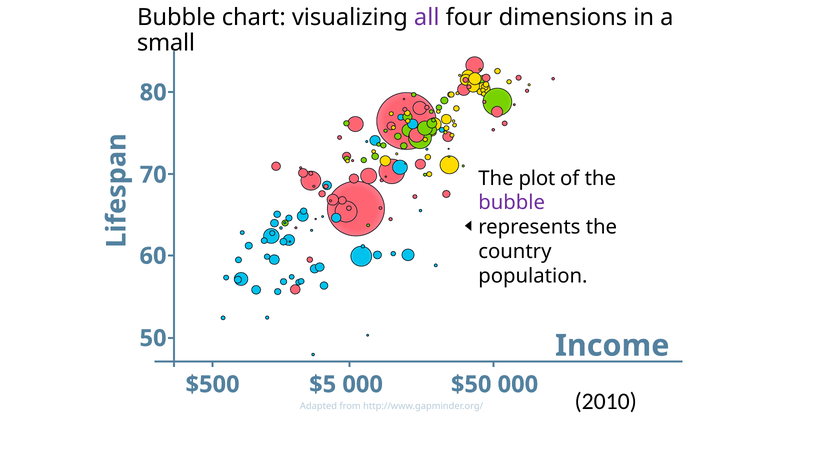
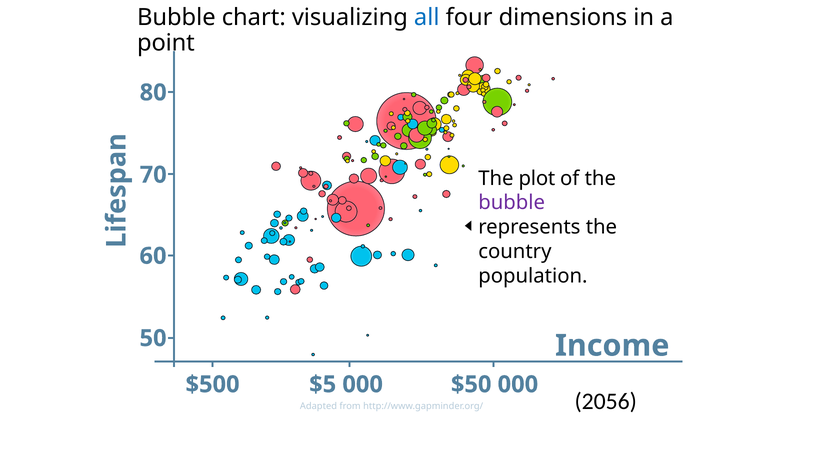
all colour: purple -> blue (427, 17)
small: small -> point (166, 43)
2010: 2010 -> 2056 (606, 402)
